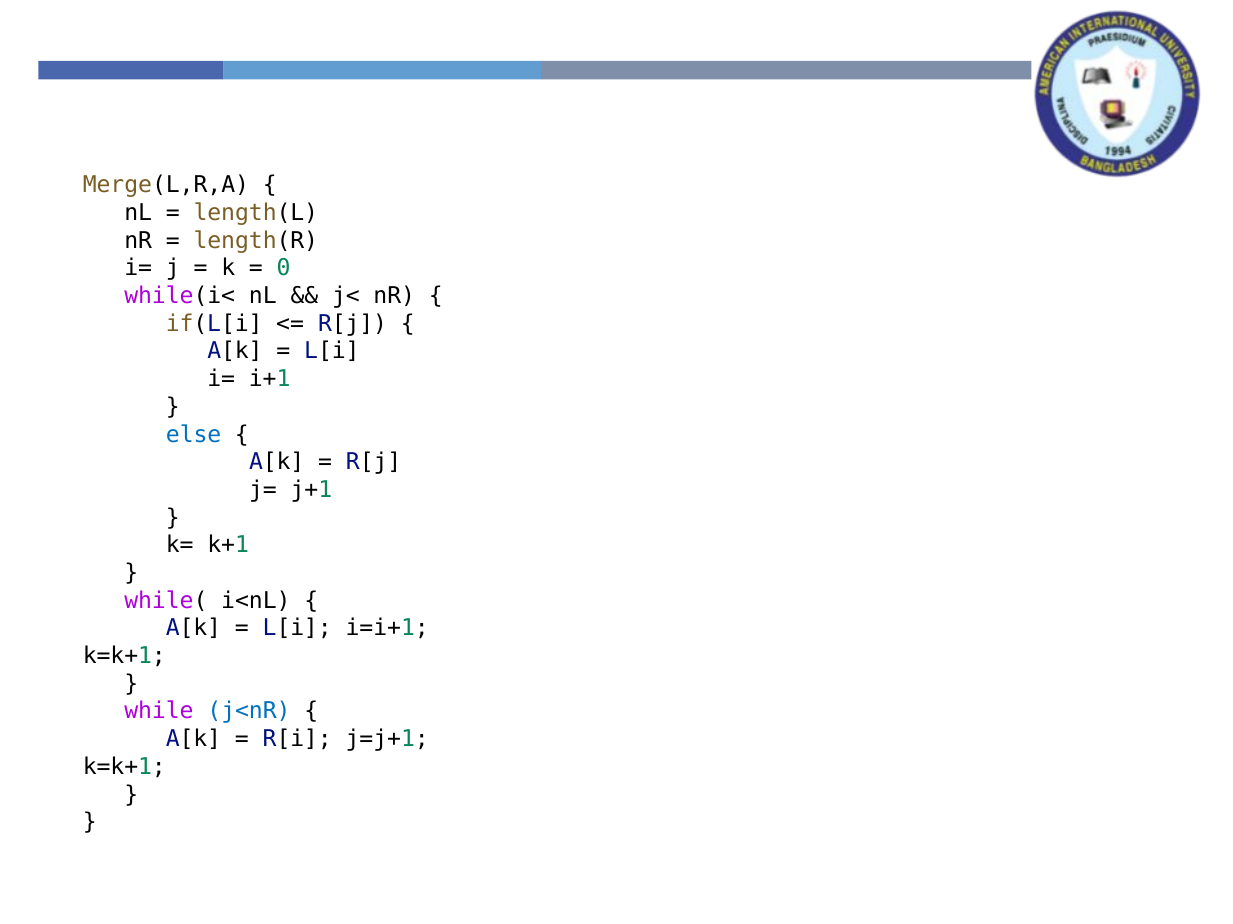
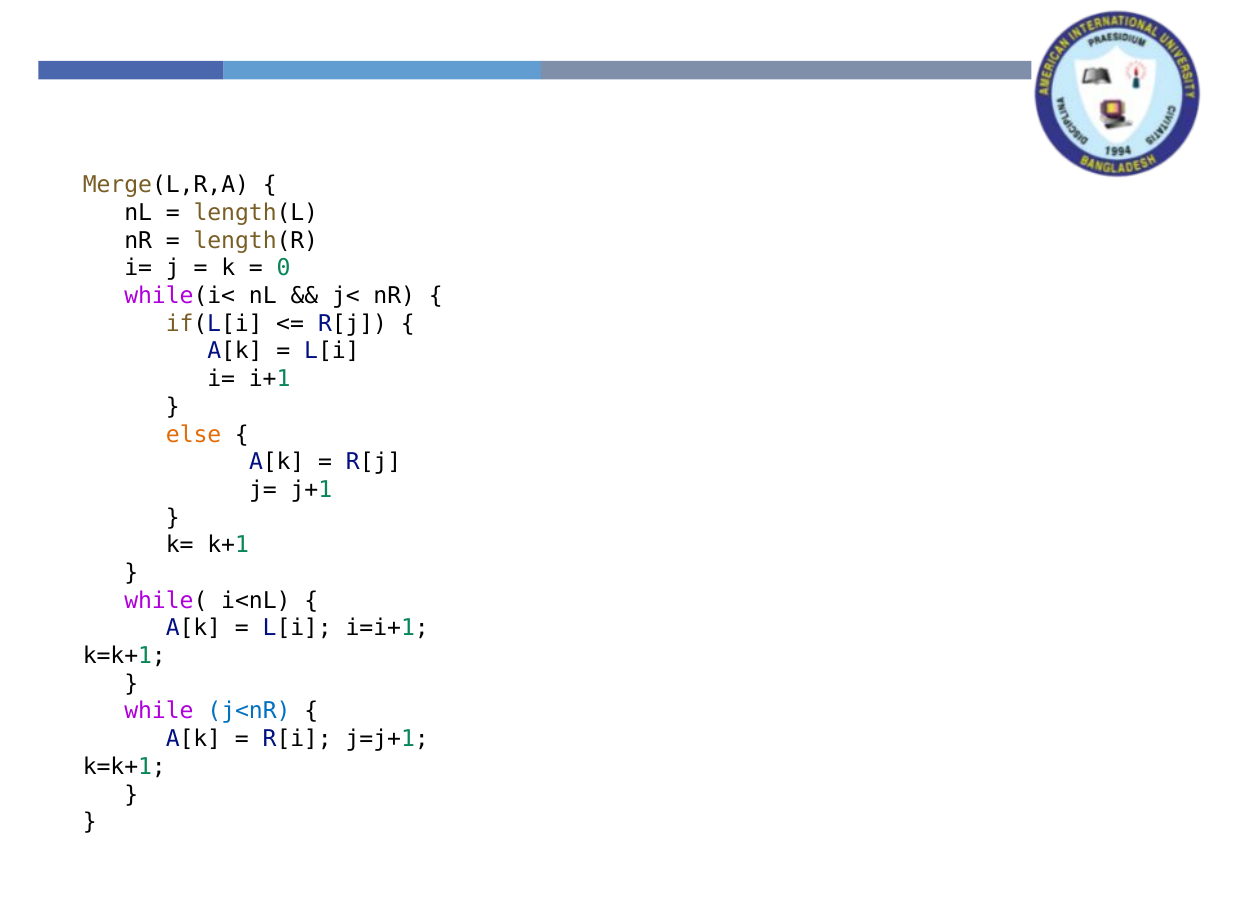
else colour: blue -> orange (194, 435)
